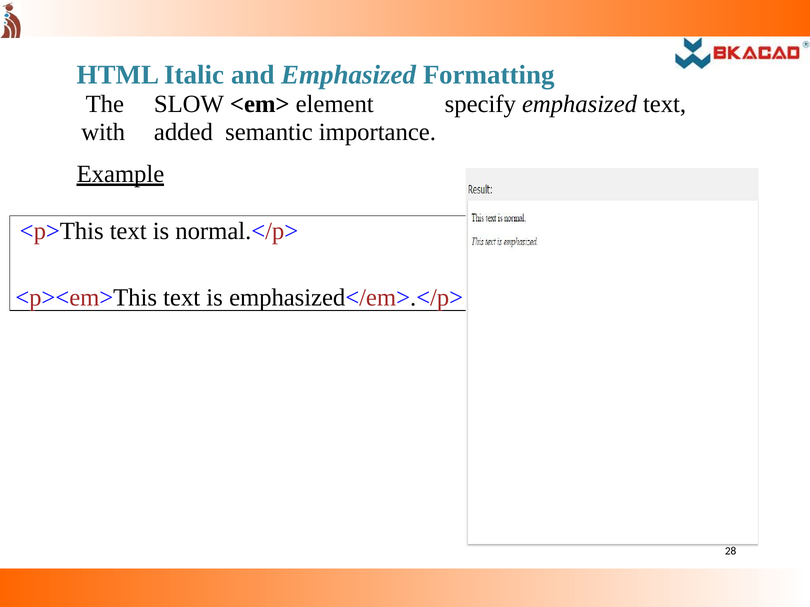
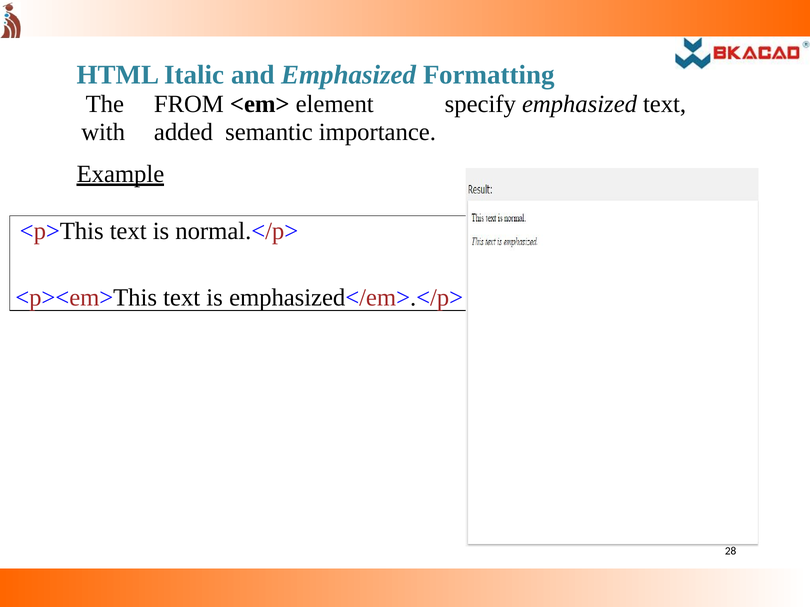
SLOW: SLOW -> FROM (189, 104)
